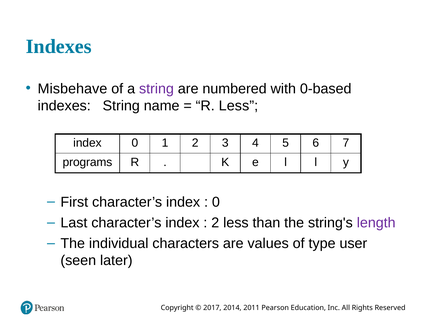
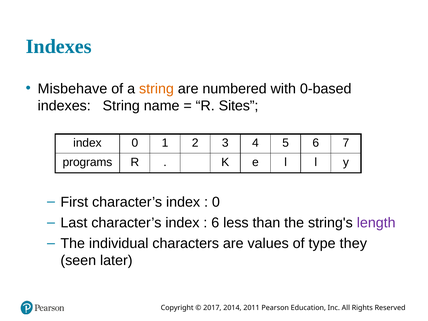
string colour: purple -> orange (156, 89)
R Less: Less -> Sites (239, 106)
2: 2 -> 6 (215, 223)
user: user -> they (353, 243)
